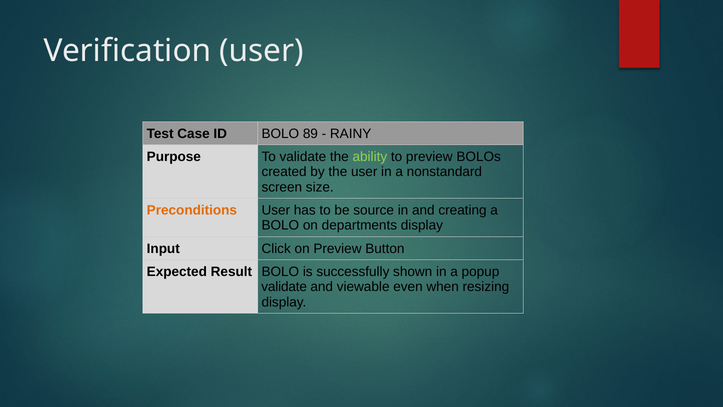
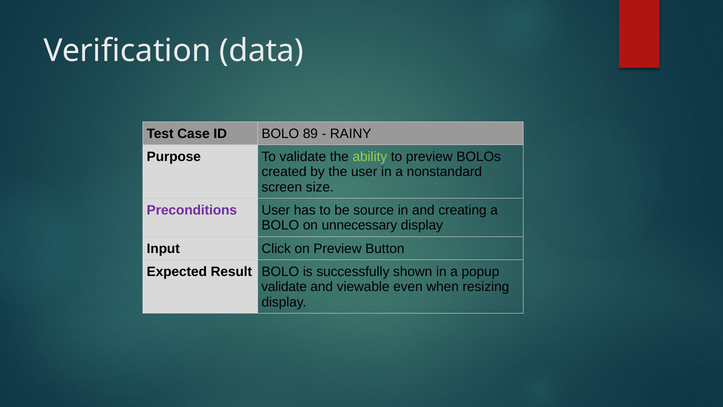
Verification user: user -> data (262, 51)
Preconditions colour: orange -> purple (192, 210)
departments: departments -> unnecessary (359, 225)
